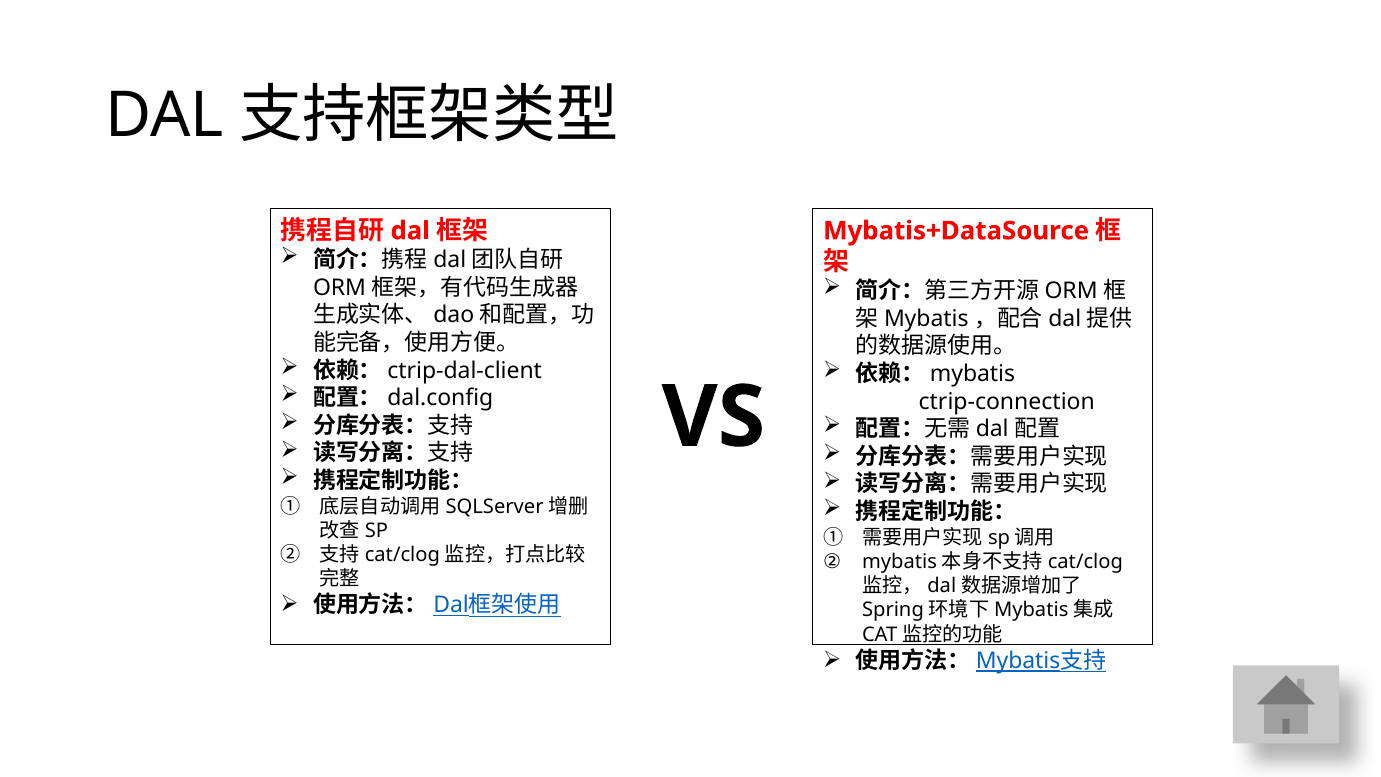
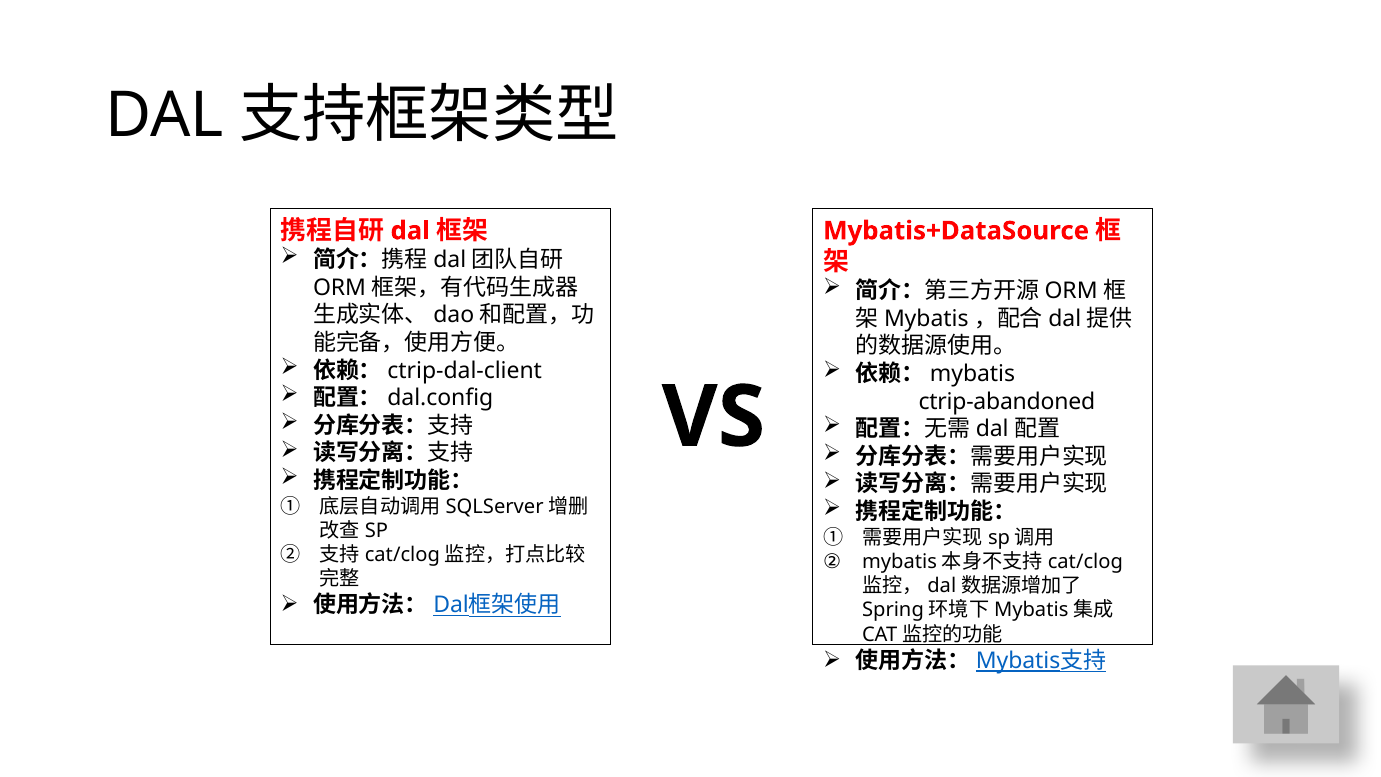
ctrip-connection: ctrip-connection -> ctrip-abandoned (1007, 401)
